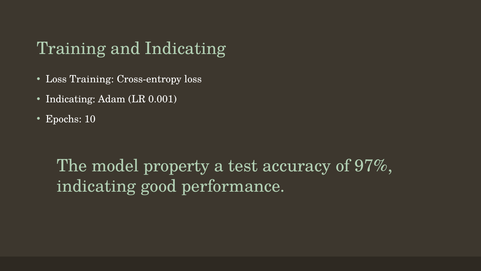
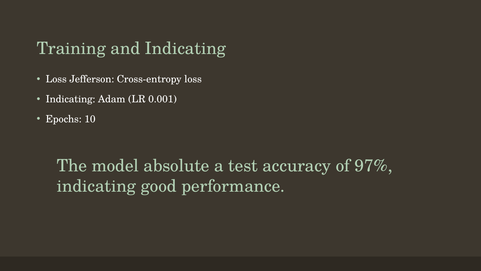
Loss Training: Training -> Jefferson (92, 79)
property: property -> absolute (177, 166)
